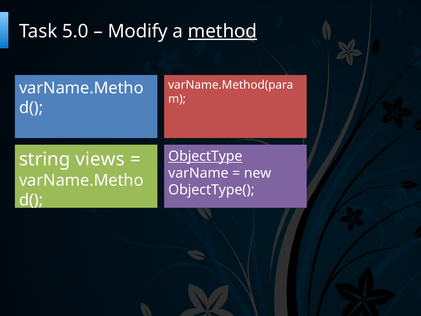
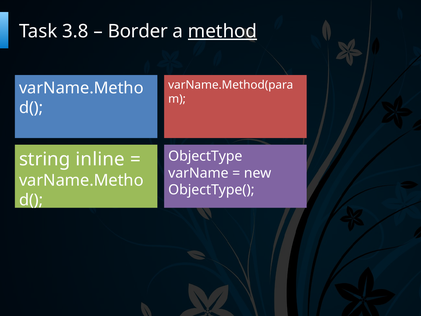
5.0: 5.0 -> 3.8 (75, 31)
Modify: Modify -> Border (138, 31)
ObjectType underline: present -> none (205, 156)
views: views -> inline (100, 159)
